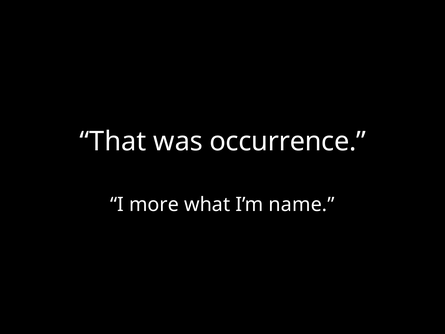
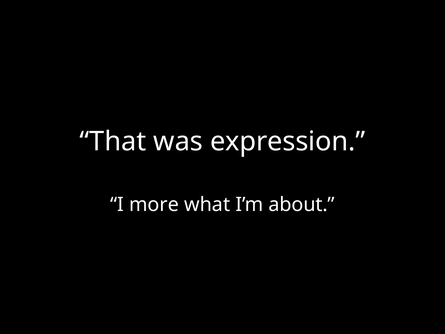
occurrence: occurrence -> expression (288, 141)
name: name -> about (302, 205)
